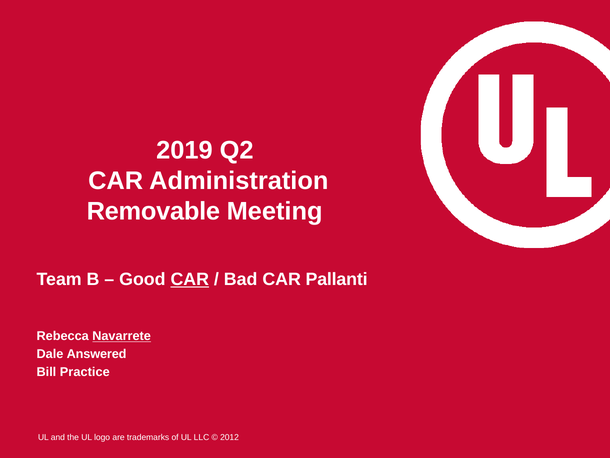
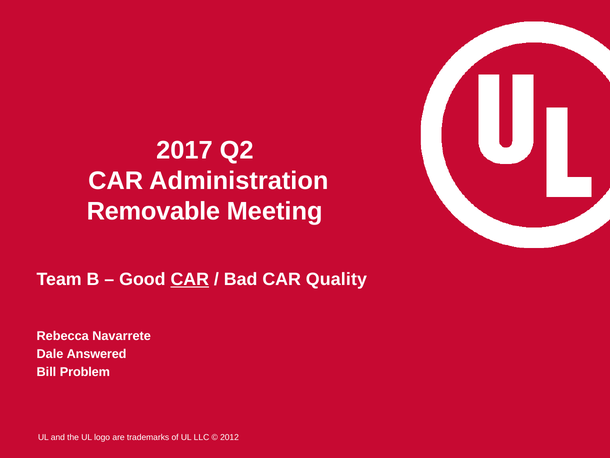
2019: 2019 -> 2017 (184, 150)
Pallanti: Pallanti -> Quality (336, 279)
Navarrete underline: present -> none (122, 336)
Practice: Practice -> Problem (85, 372)
